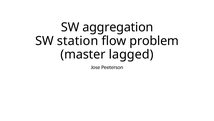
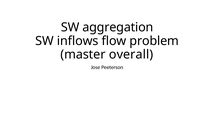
station: station -> inflows (78, 41)
lagged: lagged -> overall (131, 54)
